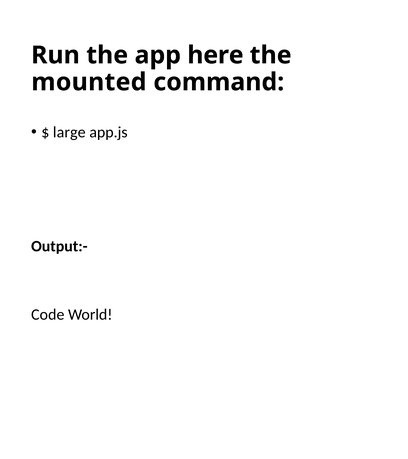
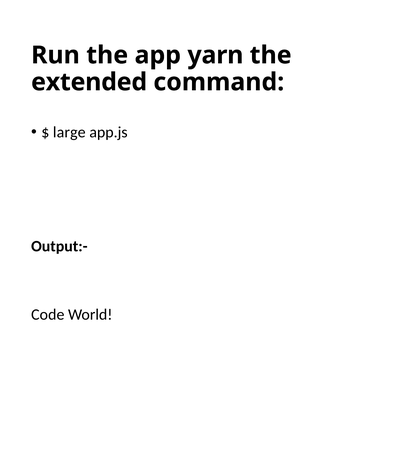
here: here -> yarn (215, 55)
mounted: mounted -> extended (89, 82)
